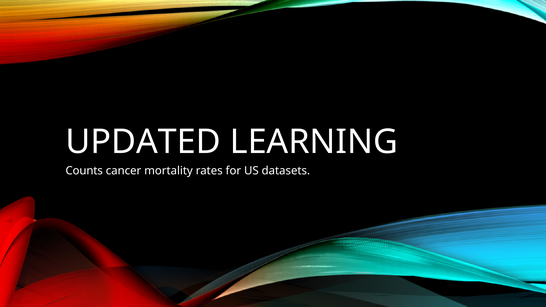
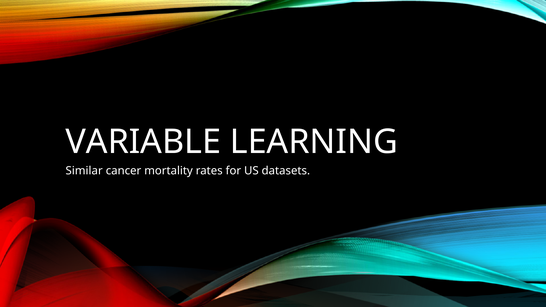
UPDATED: UPDATED -> VARIABLE (143, 142)
Counts: Counts -> Similar (84, 171)
